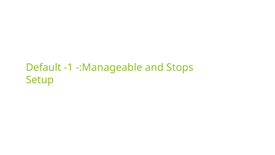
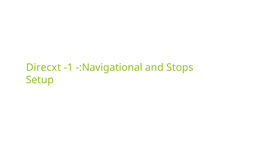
Default: Default -> Direcxt (44, 67)
-:Manageable: -:Manageable -> -:Navigational (109, 67)
